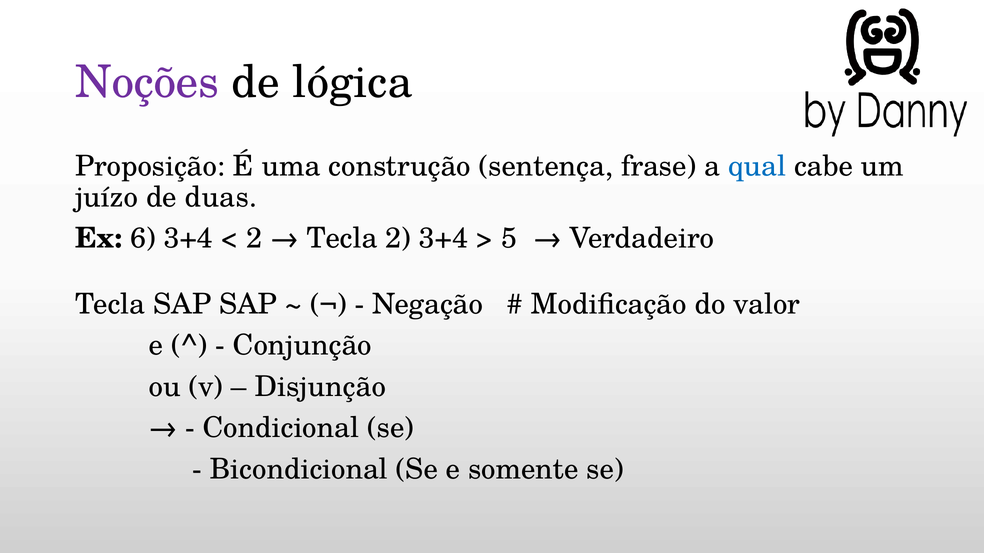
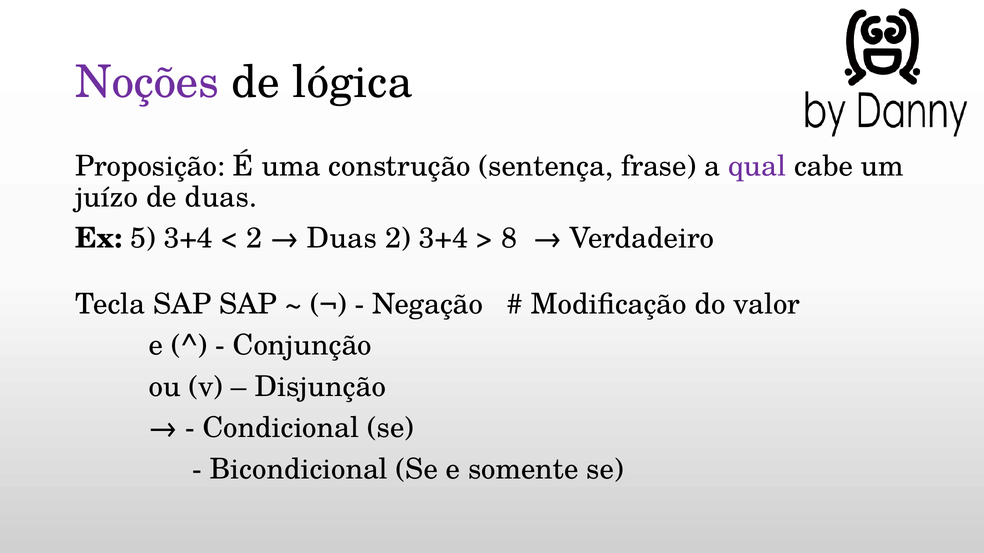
qual colour: blue -> purple (757, 166)
6: 6 -> 5 (143, 239)
Tecla: Tecla -> Duas (342, 239)
5: 5 -> 8 (509, 239)
